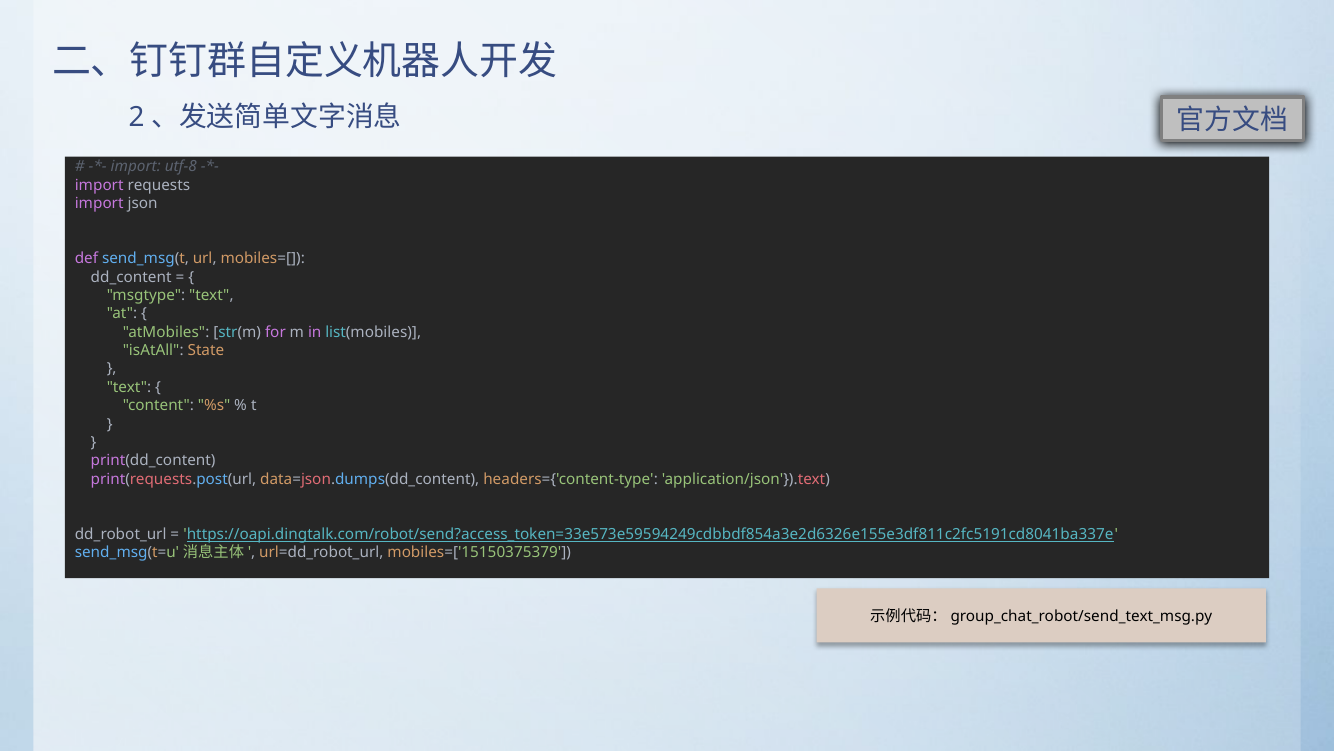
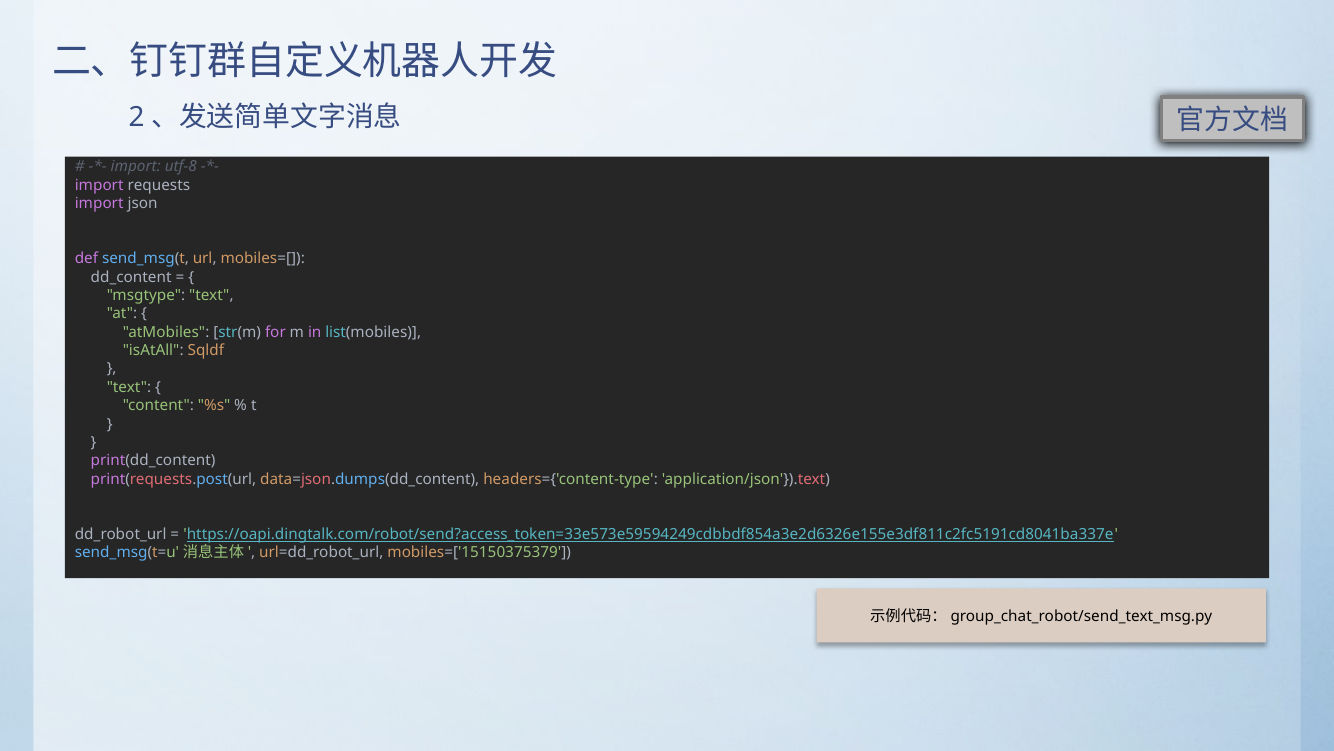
State: State -> Sqldf (206, 350)
